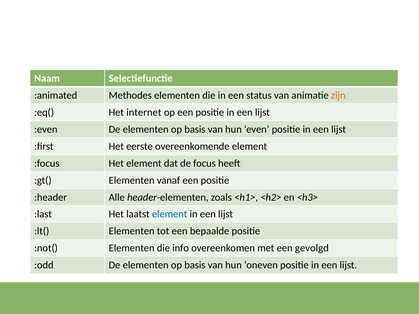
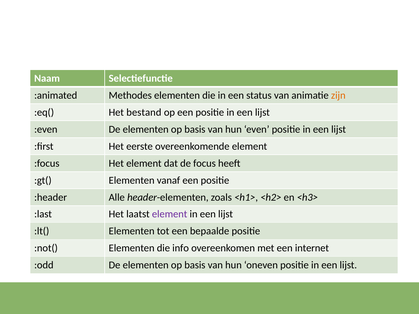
internet: internet -> bestand (144, 112)
element colour: blue -> purple (170, 214)
gevolgd: gevolgd -> internet (312, 248)
